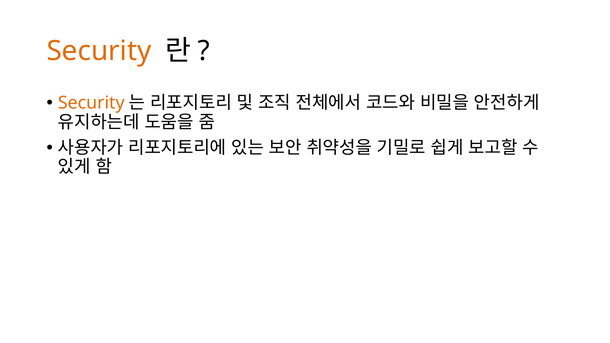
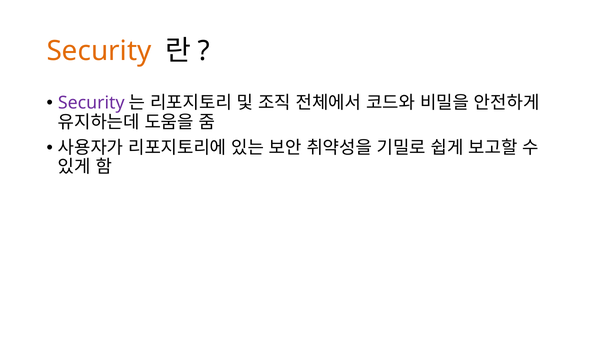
Security colour: orange -> purple (91, 103)
